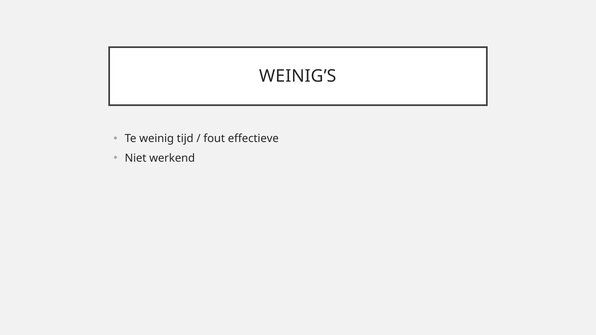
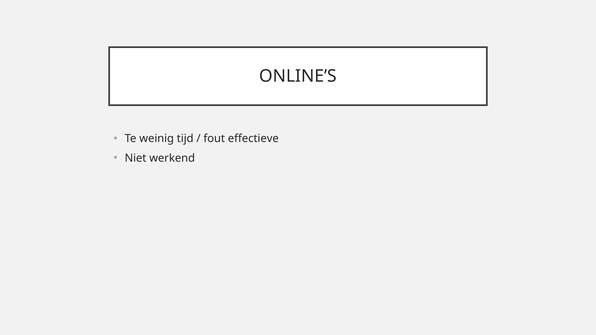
WEINIG’S: WEINIG’S -> ONLINE’S (298, 76)
